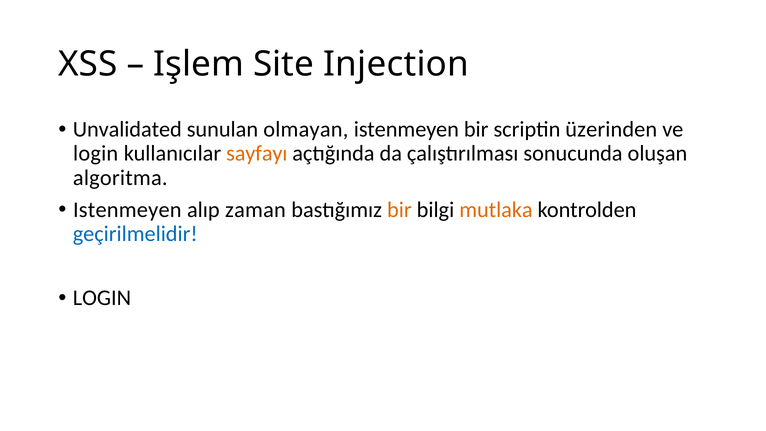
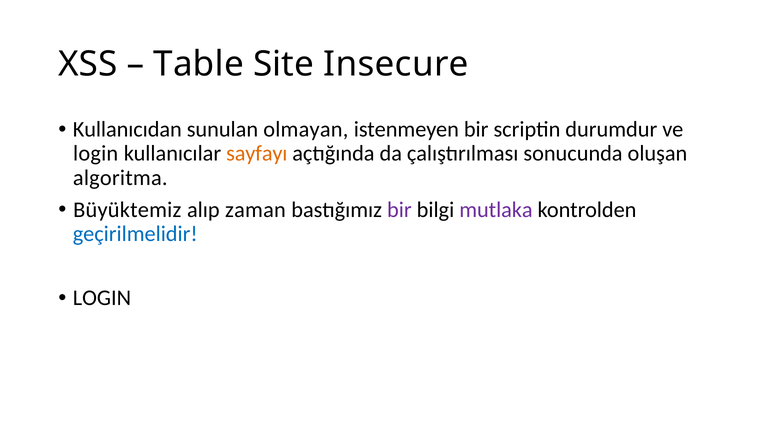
Işlem: Işlem -> Table (199, 64)
Injection: Injection -> Insecure (396, 64)
Unvalidated: Unvalidated -> Kullanıcıdan (127, 129)
üzerinden: üzerinden -> durumdur (611, 129)
Istenmeyen: Istenmeyen -> Büyüktemiz (127, 210)
bir colour: orange -> purple (399, 210)
mutlaka colour: orange -> purple (496, 210)
